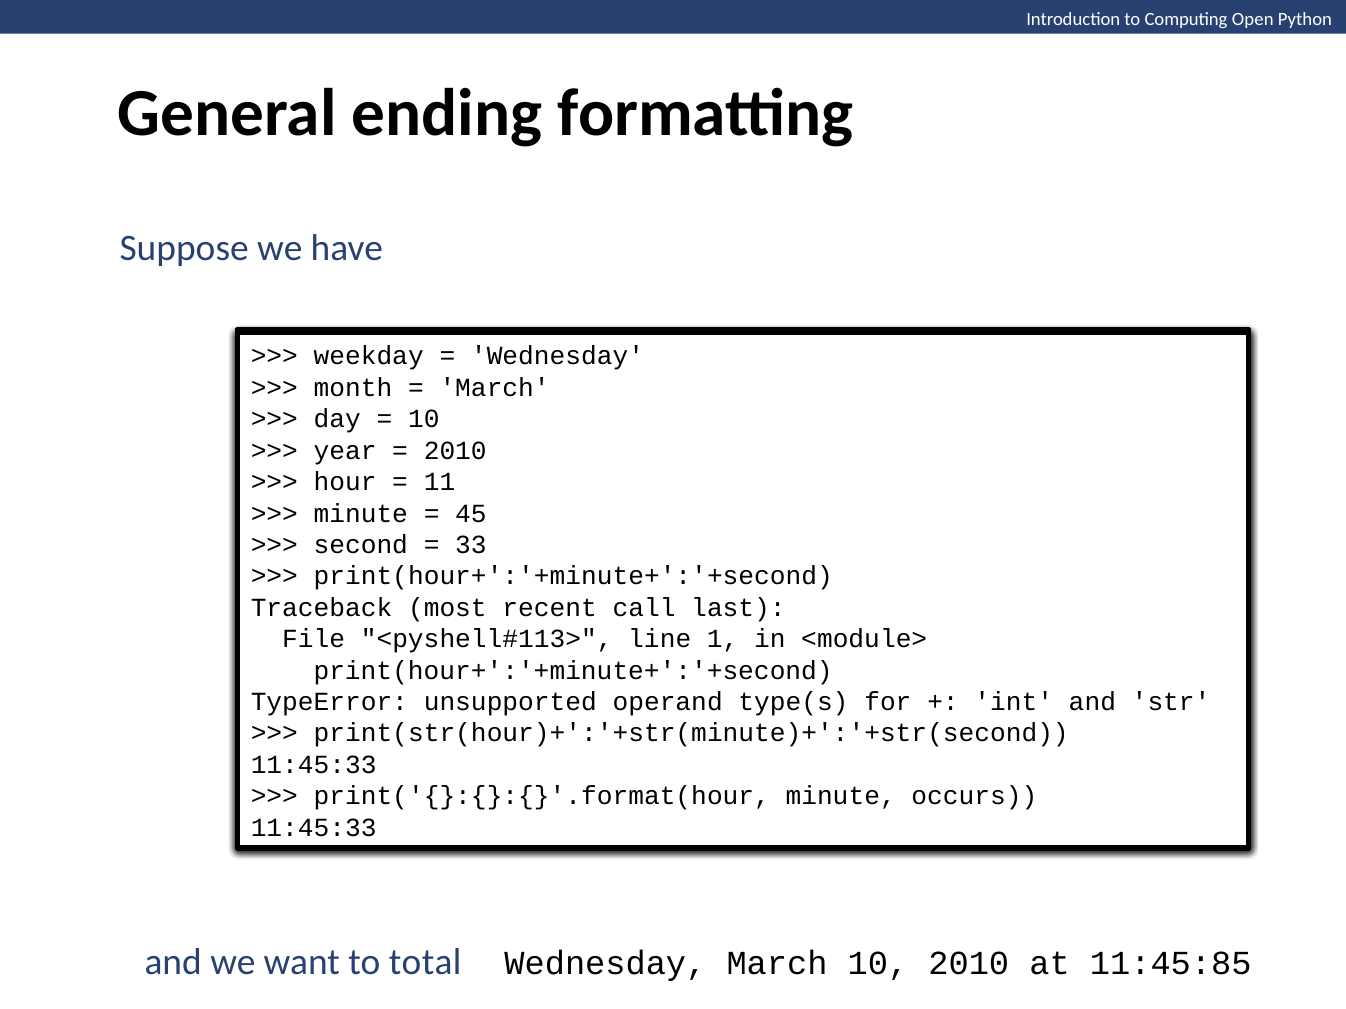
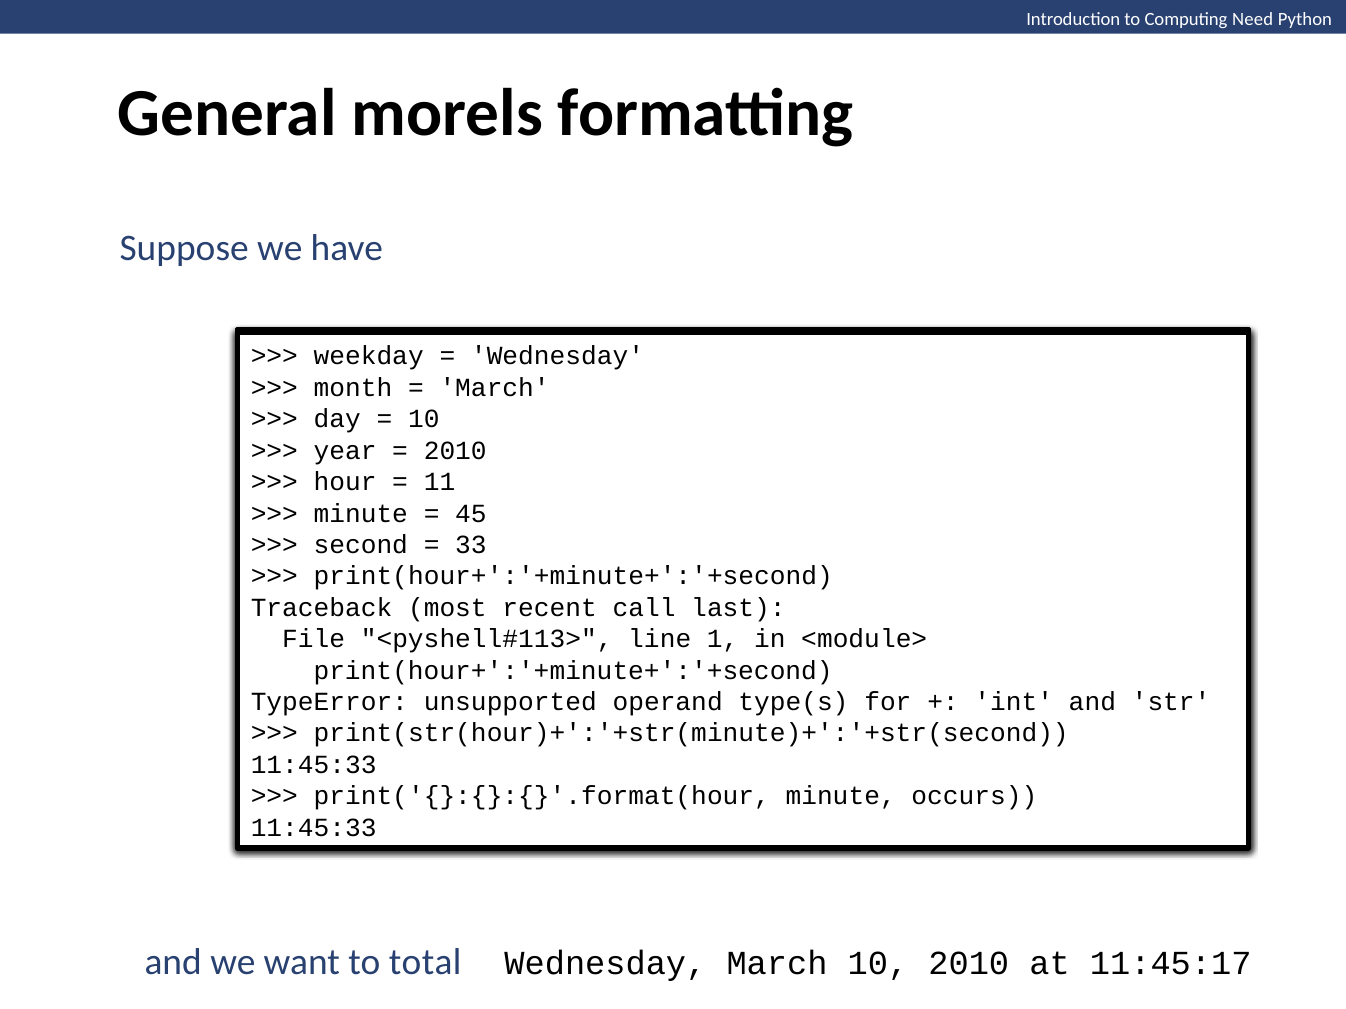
Open: Open -> Need (1253, 19)
ending: ending -> morels (447, 113)
11:45:85: 11:45:85 -> 11:45:17 (1171, 964)
